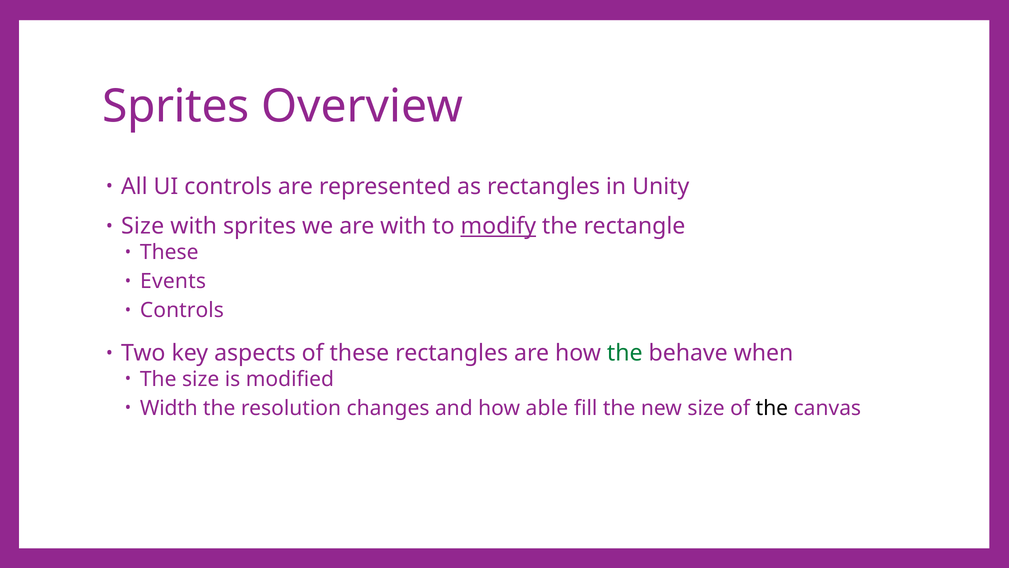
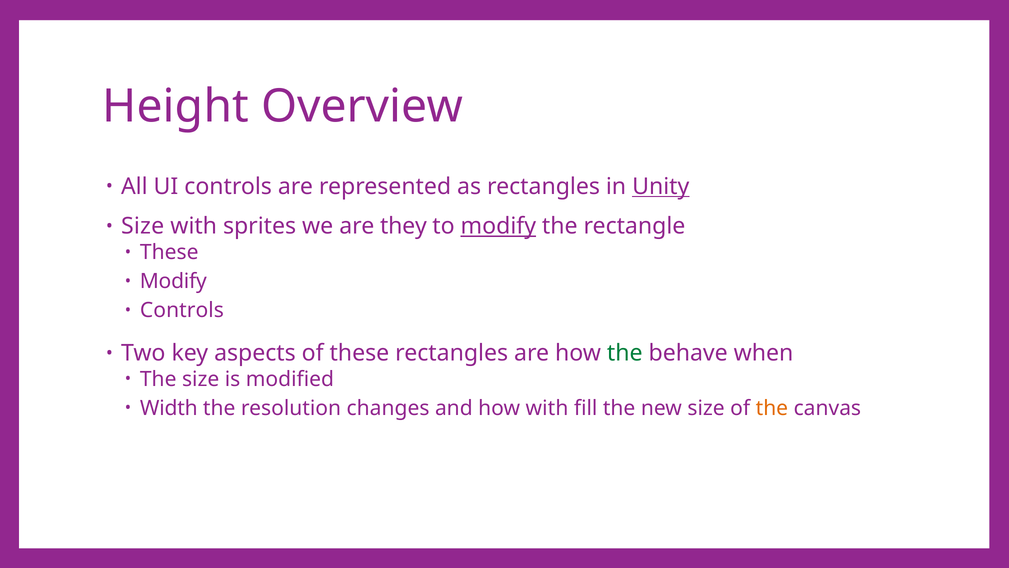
Sprites: Sprites -> Height (176, 106)
Unity underline: none -> present (661, 186)
are with: with -> they (403, 226)
Events: Events -> Modify (173, 281)
how able: able -> with (547, 408)
the colour: black -> orange (772, 408)
